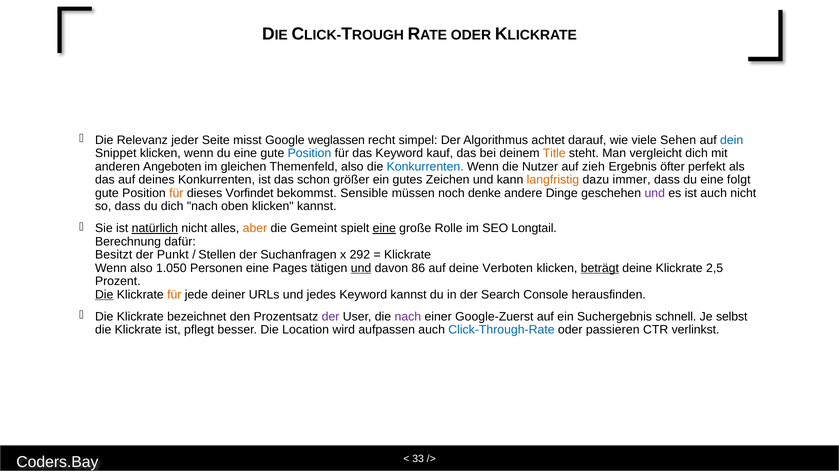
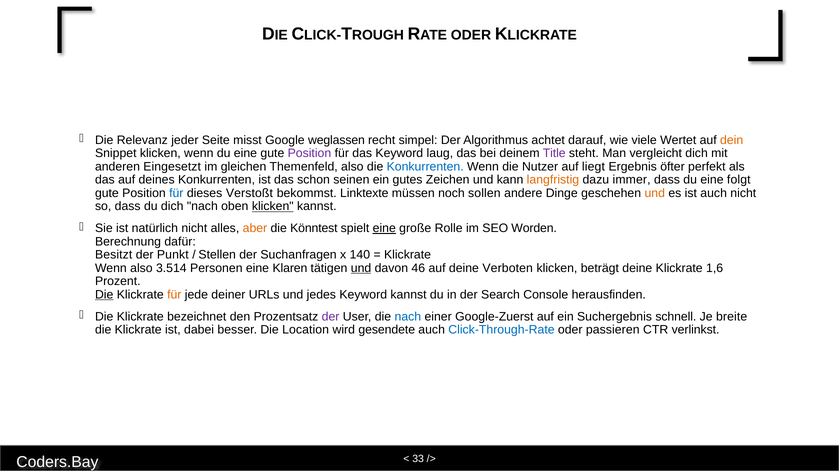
Sehen: Sehen -> Wertet (678, 140)
dein colour: blue -> orange (732, 140)
Position colour: blue -> purple (309, 153)
kauf: kauf -> laug (440, 153)
Title colour: orange -> purple (554, 153)
Angeboten: Angeboten -> Eingesetzt (172, 167)
zieh: zieh -> liegt (593, 167)
größer: größer -> seinen (351, 180)
für colour: orange -> blue (176, 193)
Vorfindet: Vorfindet -> Verstoßt (249, 193)
Sensible: Sensible -> Linktexte (364, 193)
denke: denke -> sollen (484, 193)
und colour: purple -> orange (655, 193)
klicken underline: none -> present (273, 206)
natürlich underline: present -> none (155, 228)
Gemeint: Gemeint -> Könntest (314, 228)
Longtail: Longtail -> Worden (534, 228)
292: 292 -> 140 (360, 255)
1.050: 1.050 -> 3.514 (171, 268)
Pages: Pages -> Klaren (290, 268)
86: 86 -> 46 (418, 268)
beträgt underline: present -> none (600, 268)
2,5: 2,5 -> 1,6 (715, 268)
nach colour: purple -> blue (408, 316)
selbst: selbst -> breite (732, 316)
pflegt: pflegt -> dabei (199, 330)
aufpassen: aufpassen -> gesendete (387, 330)
